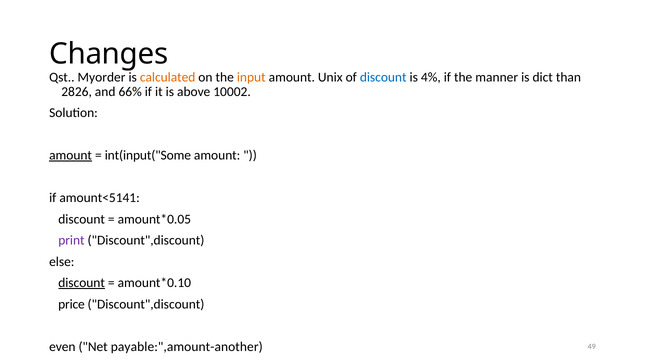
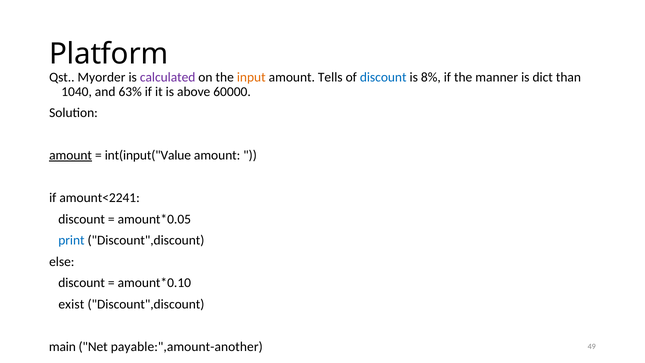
Changes: Changes -> Platform (109, 54)
calculated colour: orange -> purple (168, 77)
Unix: Unix -> Tells (330, 77)
4%: 4% -> 8% (431, 77)
2826: 2826 -> 1040 (77, 92)
66%: 66% -> 63% (130, 92)
10002: 10002 -> 60000 (232, 92)
int(input("Some: int(input("Some -> int(input("Value (148, 155)
amount<5141: amount<5141 -> amount<2241 (100, 198)
print colour: purple -> blue (71, 240)
discount underline: present -> none (82, 283)
price: price -> exist (71, 304)
even: even -> main (62, 346)
